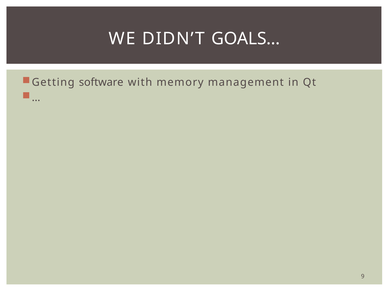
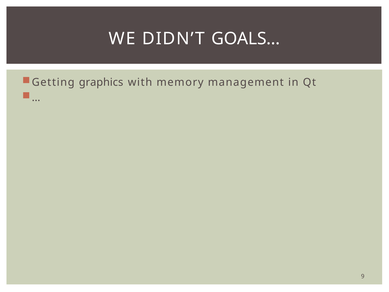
software: software -> graphics (101, 82)
